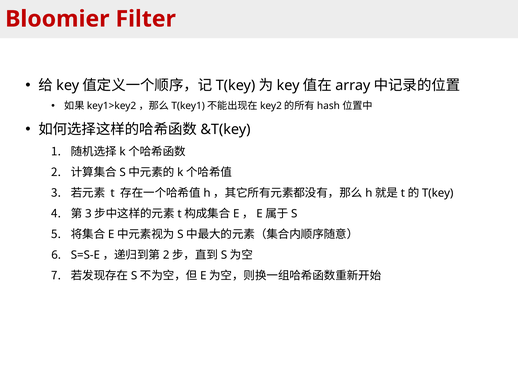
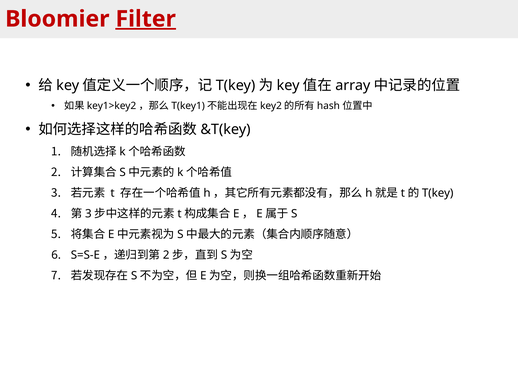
Filter underline: none -> present (146, 19)
